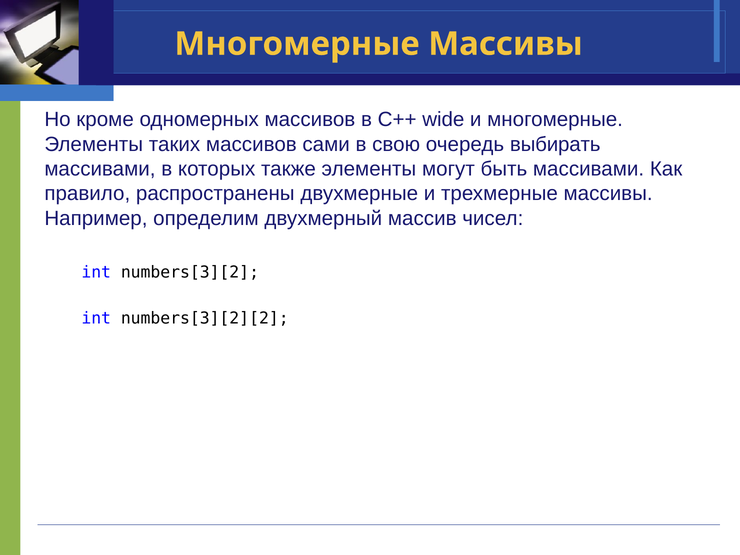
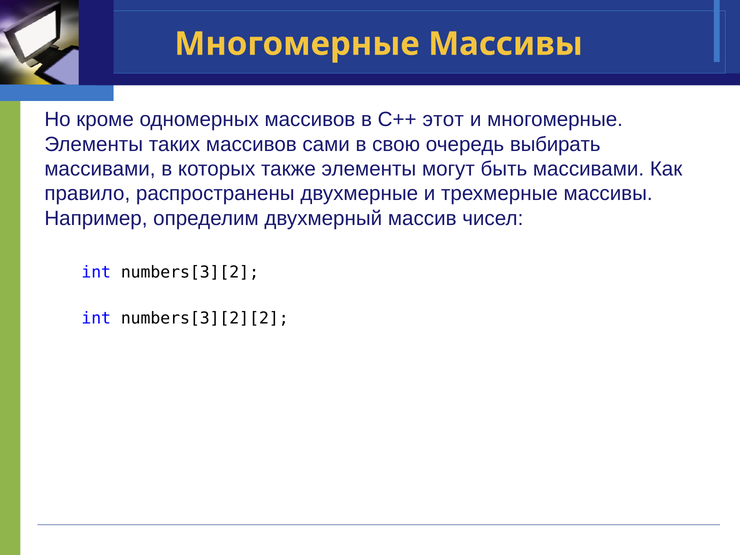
wide: wide -> этот (443, 120)
